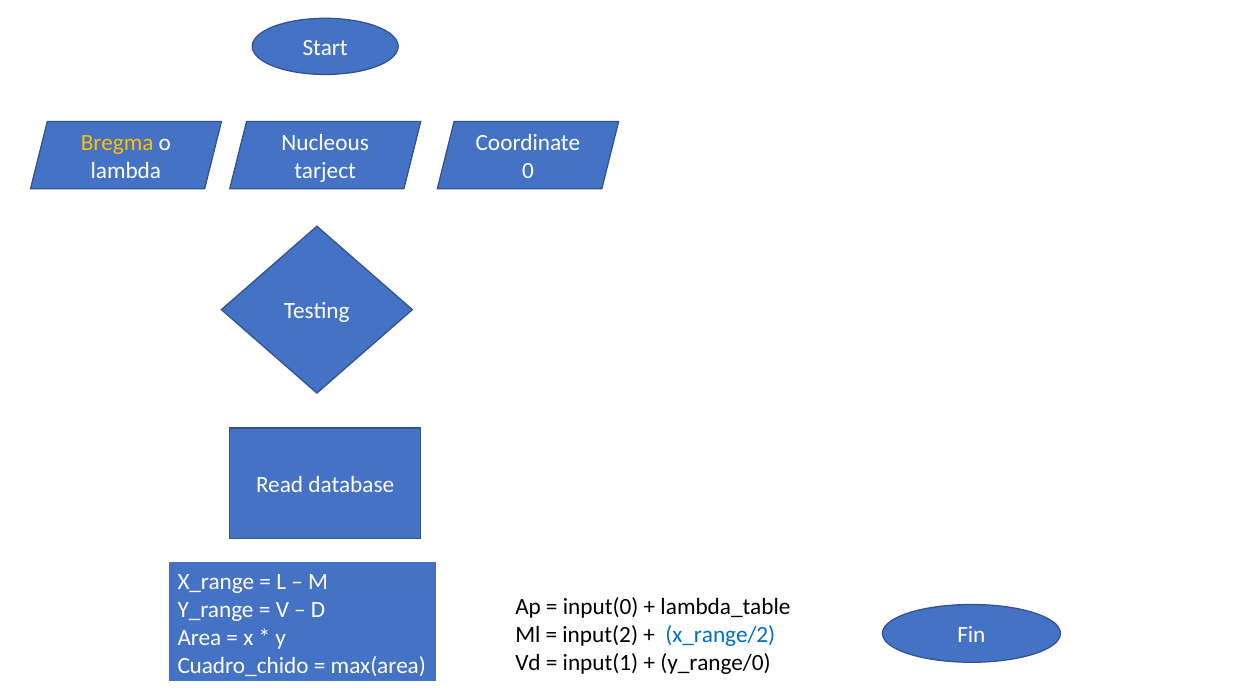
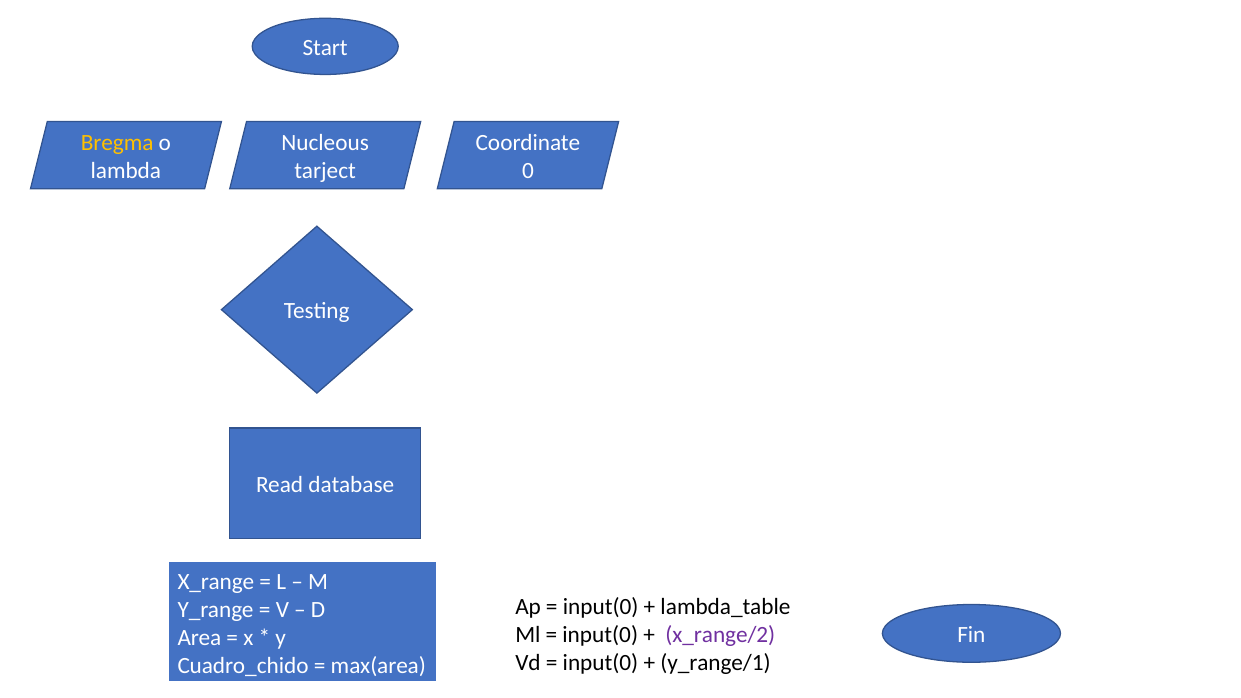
input(2: input(2 -> input(0 (600, 634)
x_range/2 colour: blue -> purple (720, 634)
input(1: input(1 -> input(0 (600, 662)
y_range/0: y_range/0 -> y_range/1 (715, 662)
